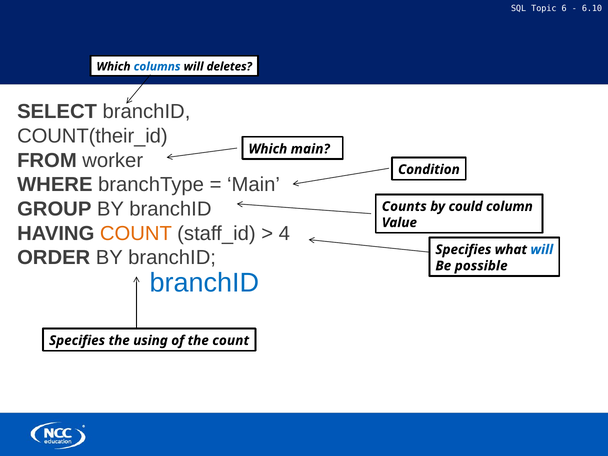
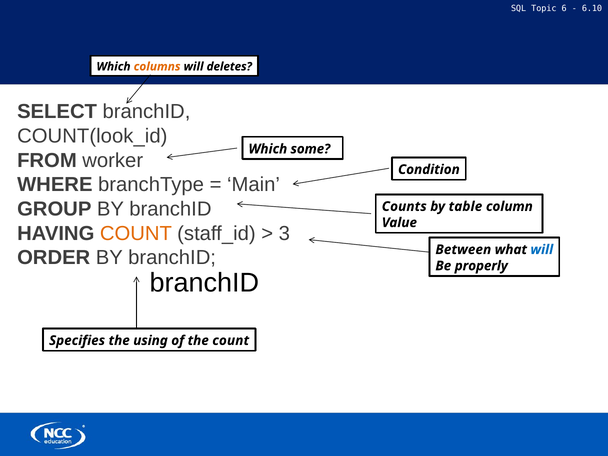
columns colour: blue -> orange (157, 67)
COUNT(their_id: COUNT(their_id -> COUNT(look_id (92, 136)
Which main: main -> some (310, 149)
could: could -> table (465, 206)
4: 4 -> 3 (284, 233)
Specifies: Specifies -> Between (463, 250)
possible: possible -> properly (481, 266)
branchID colour: blue -> black (204, 283)
